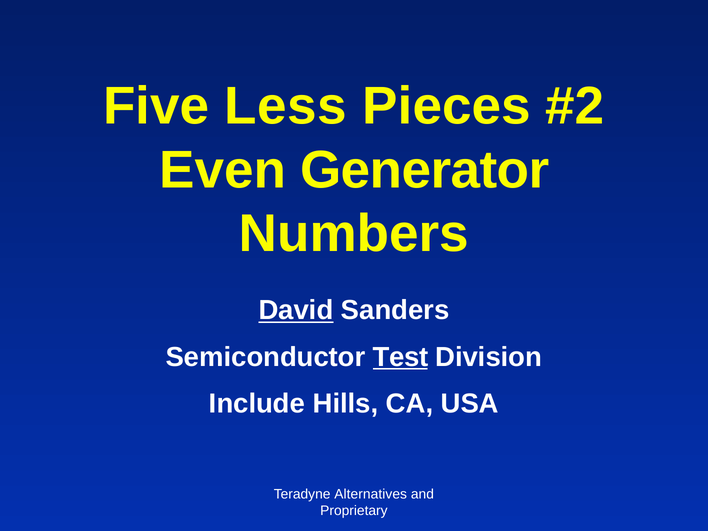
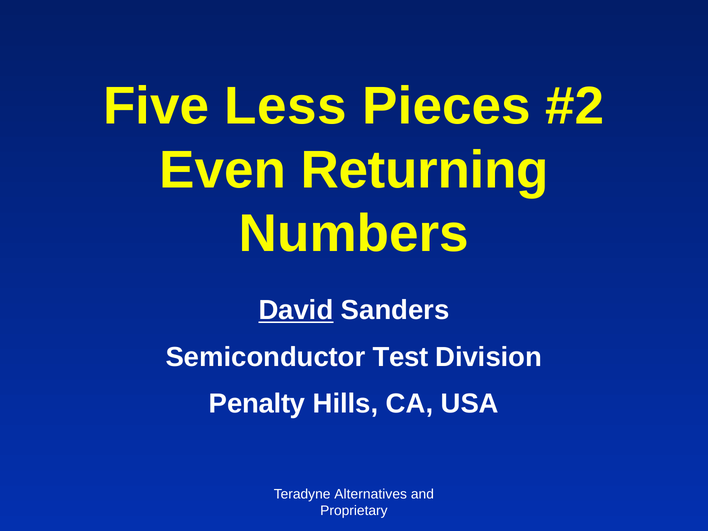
Generator: Generator -> Returning (425, 170)
Test underline: present -> none (400, 357)
Include: Include -> Penalty (257, 404)
